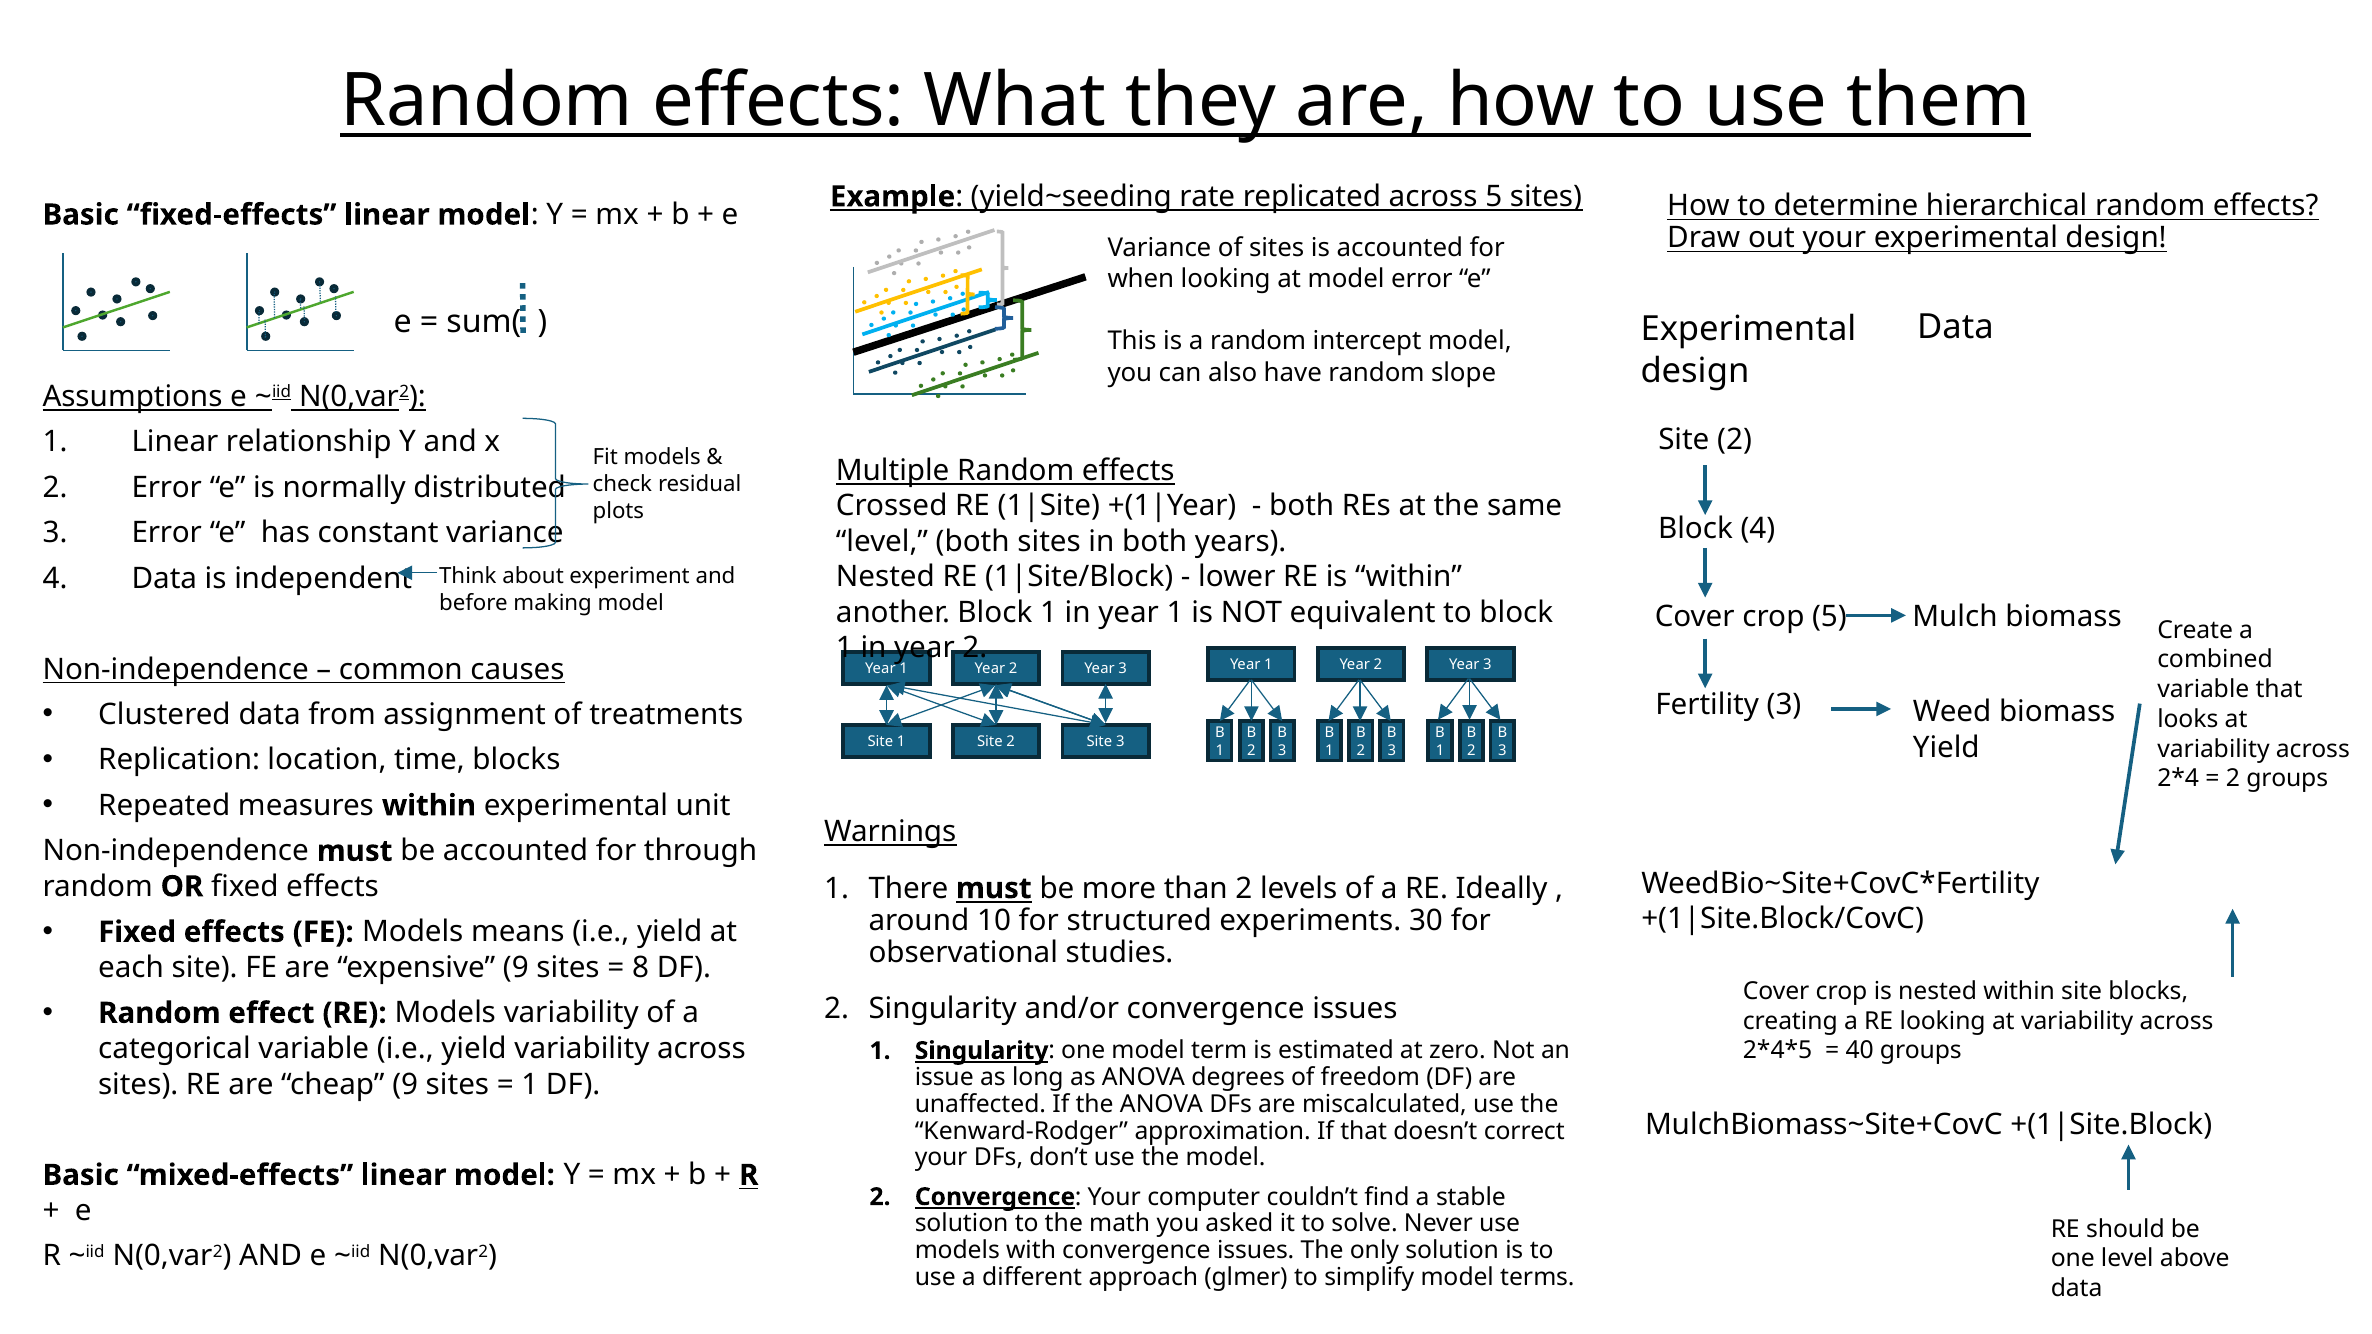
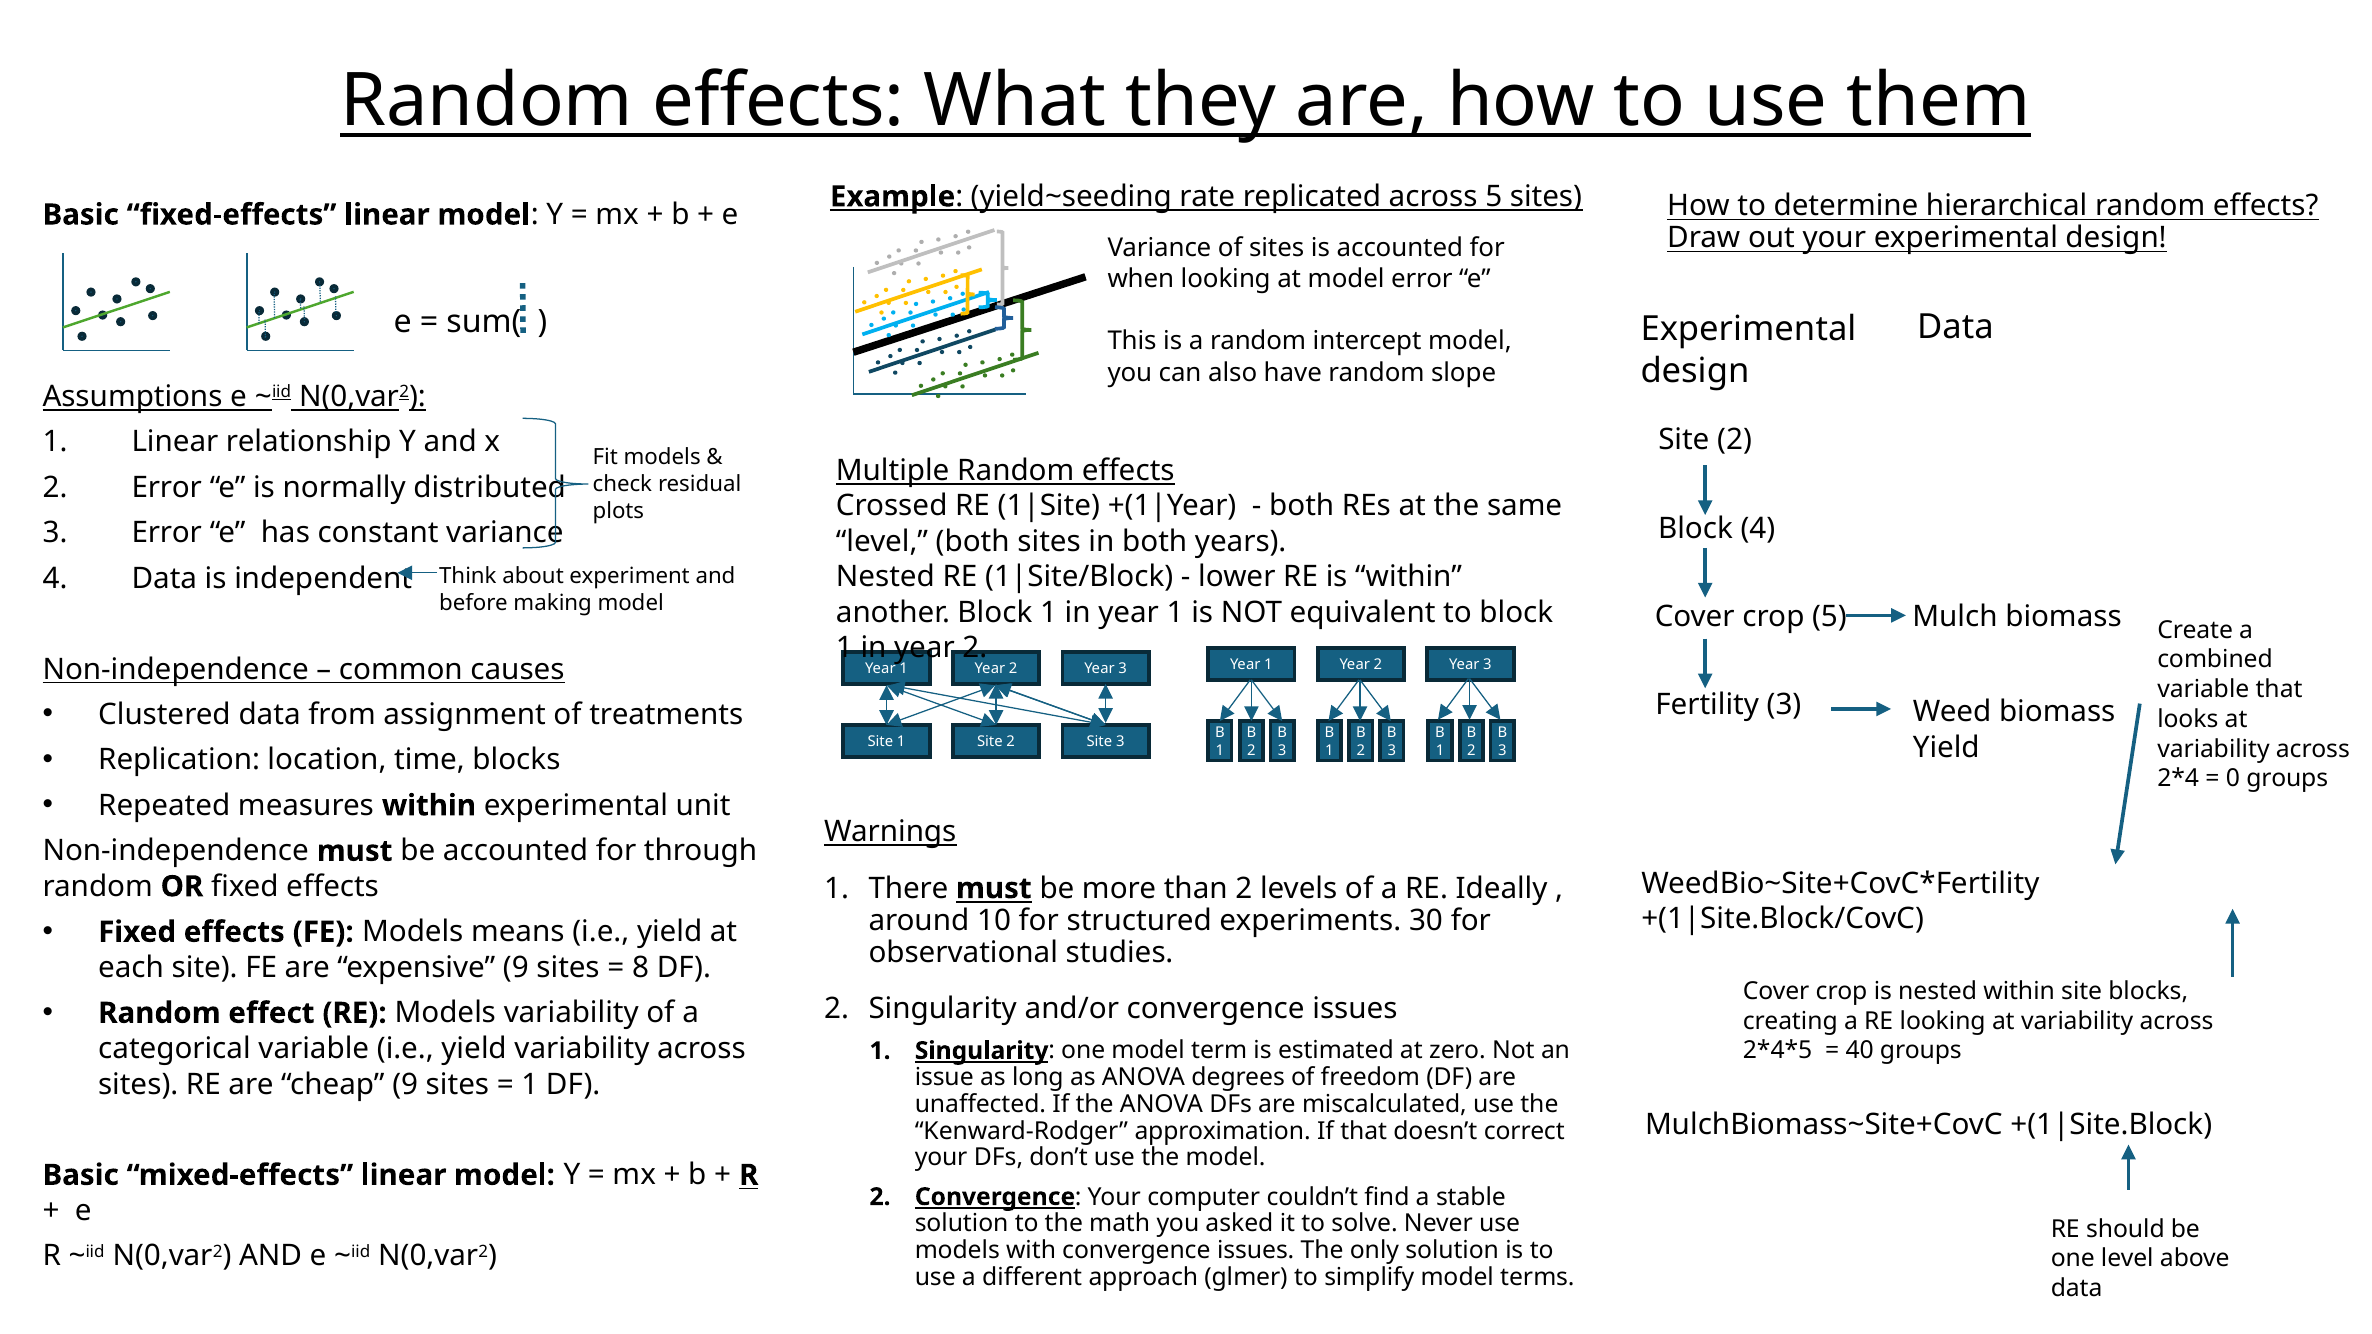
2: 2 -> 0 (2233, 779)
